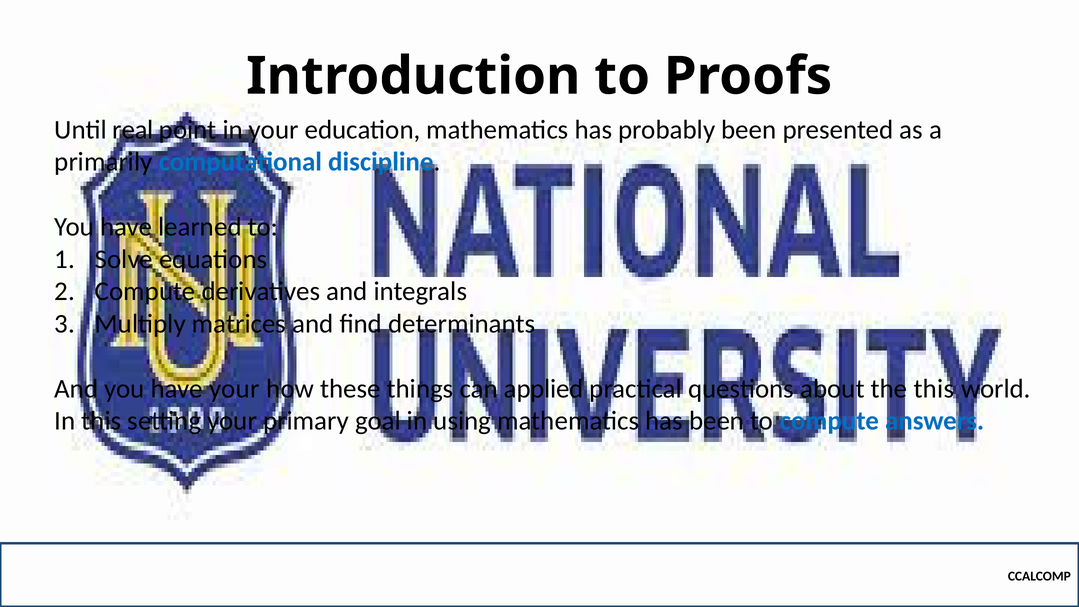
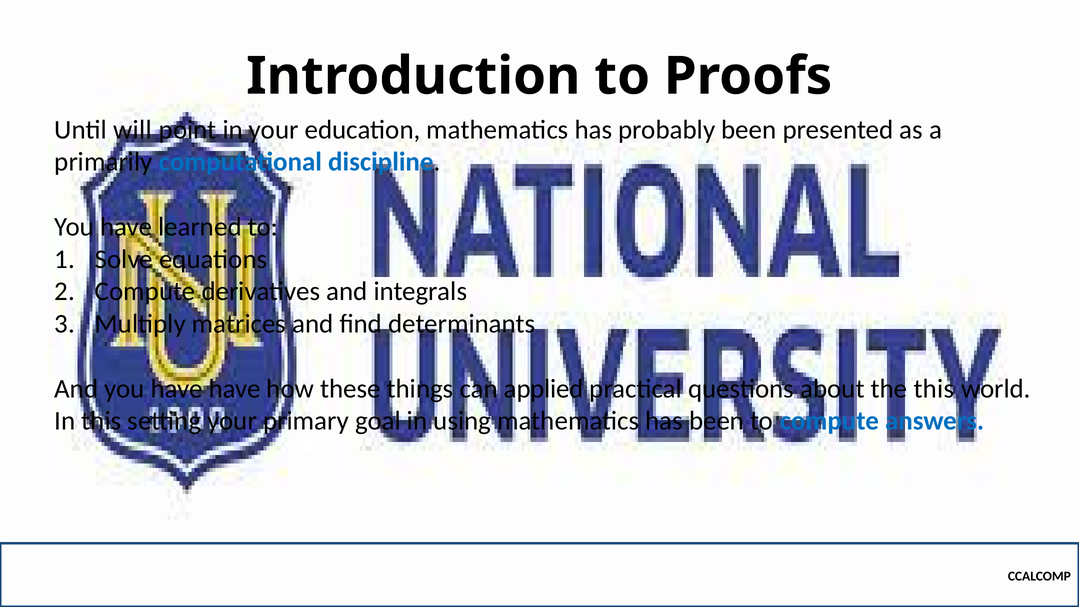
real: real -> will (133, 130)
have your: your -> have (235, 389)
